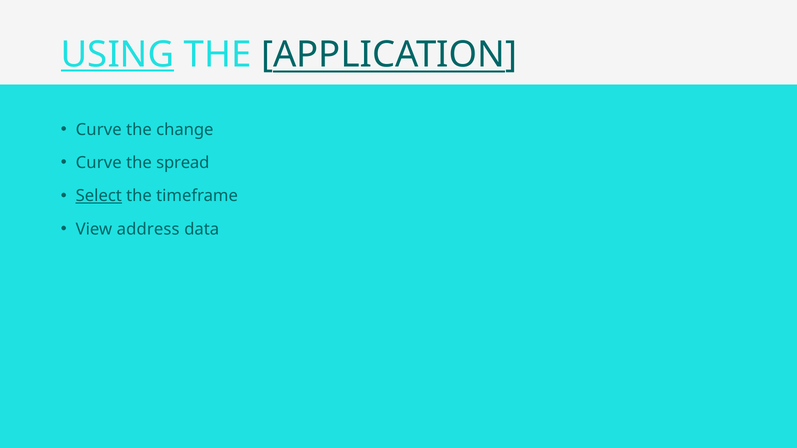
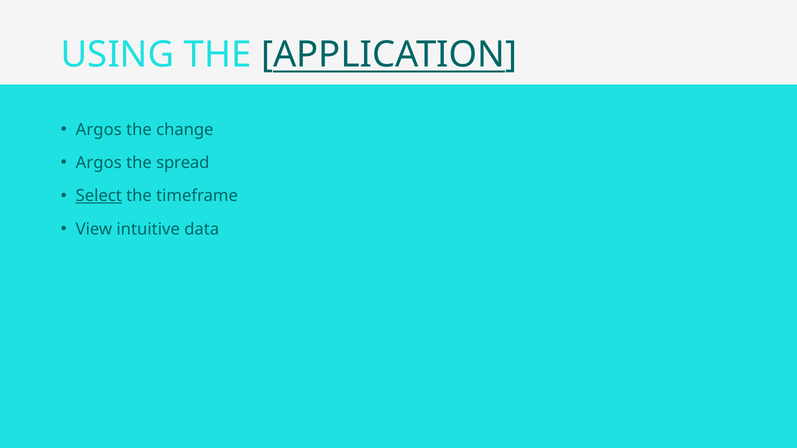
USING underline: present -> none (118, 55)
Curve: Curve -> Argos (99, 130)
Curve: Curve -> Argos (99, 163)
address: address -> intuitive (148, 229)
